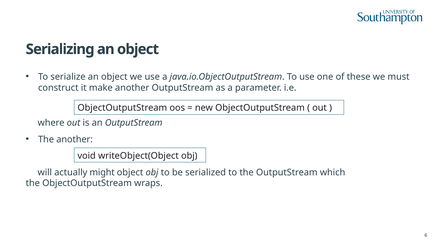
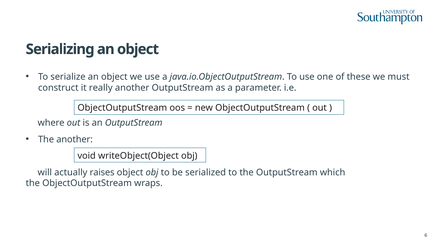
make: make -> really (101, 88)
might: might -> raises (102, 172)
